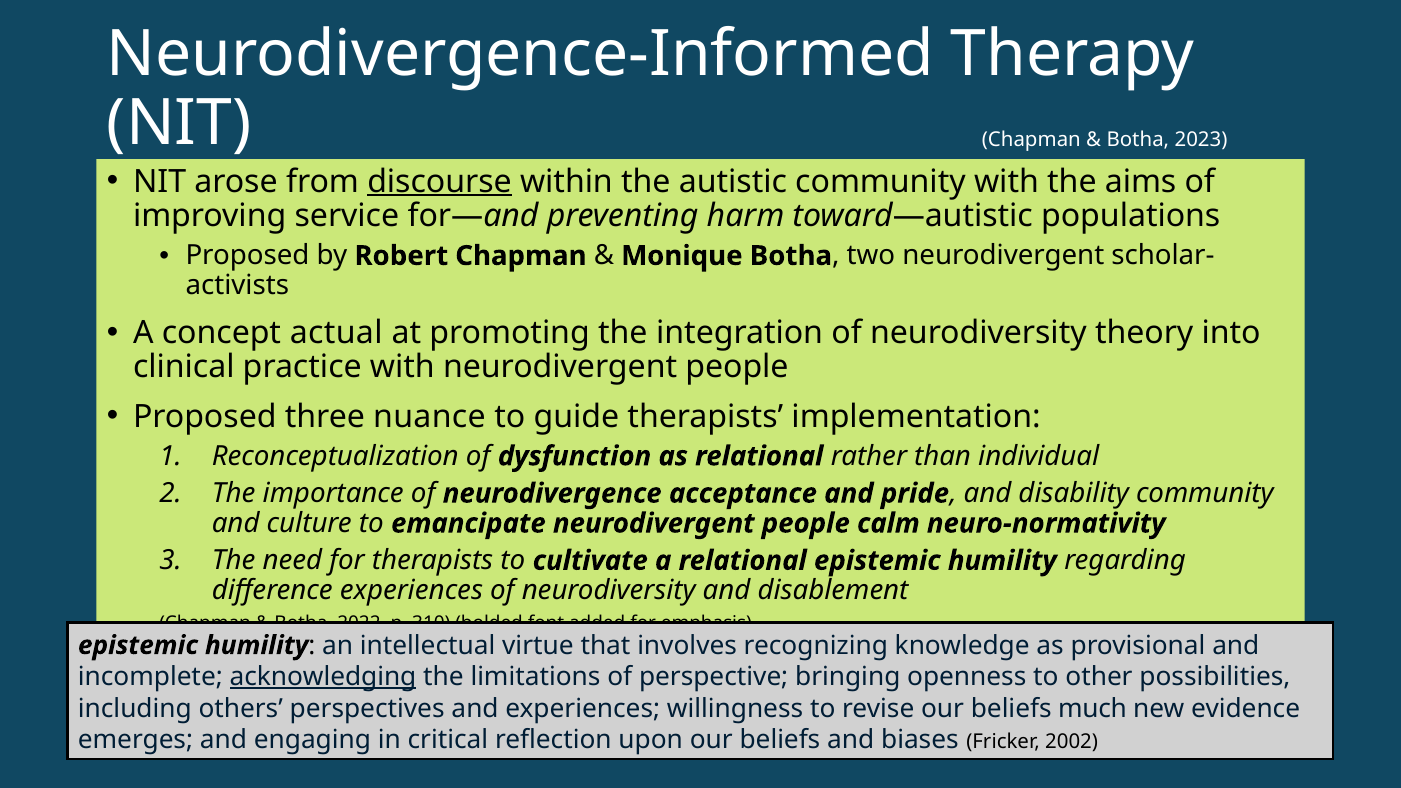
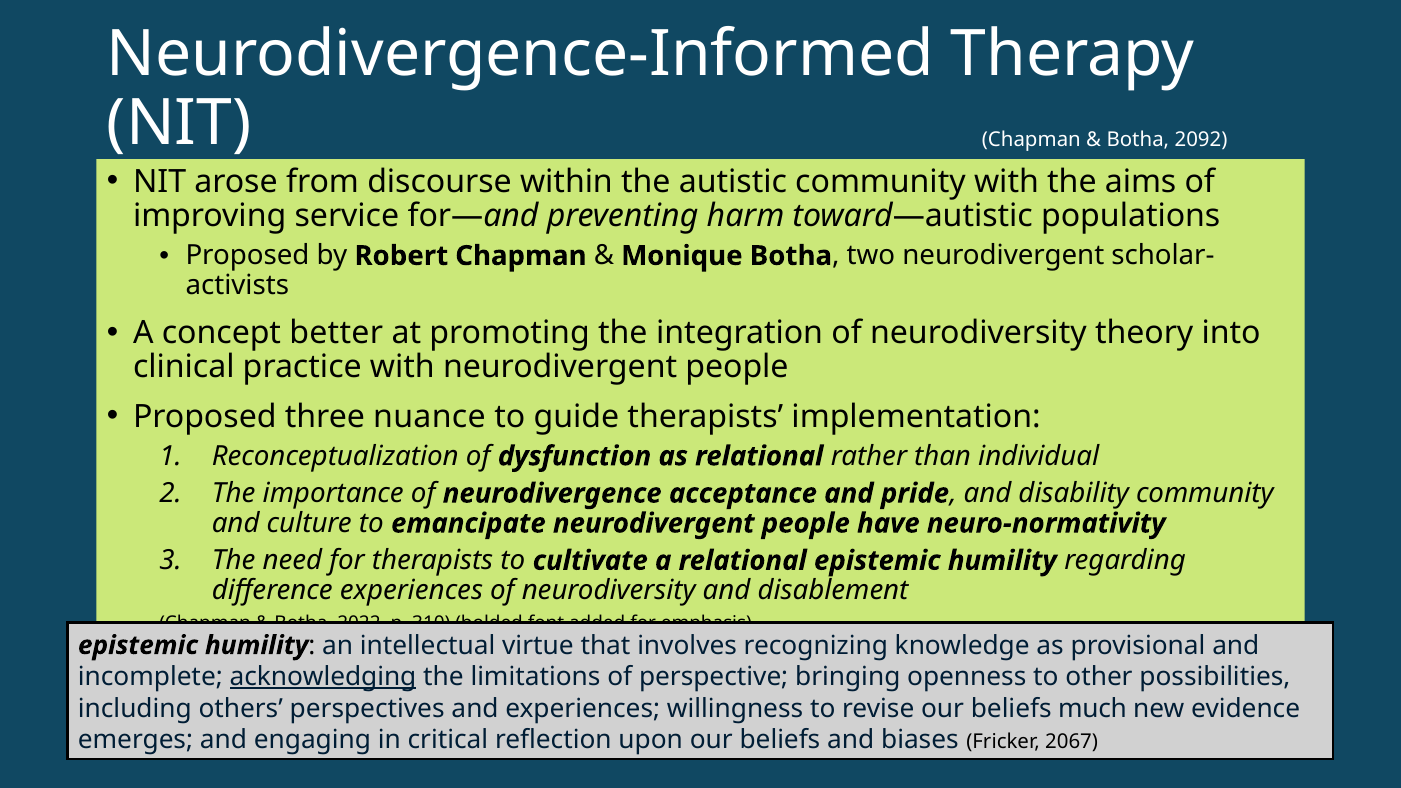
2023: 2023 -> 2092 (1201, 140)
discourse underline: present -> none (439, 182)
actual: actual -> better (336, 333)
calm: calm -> have (888, 523)
2002: 2002 -> 2067 (1072, 742)
